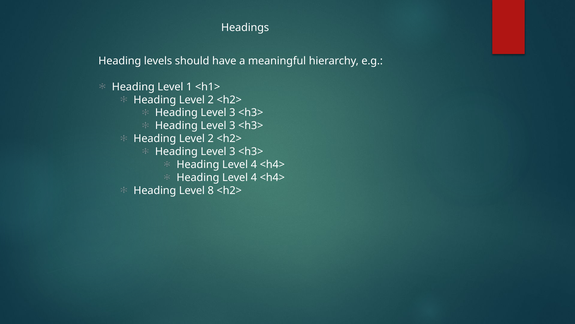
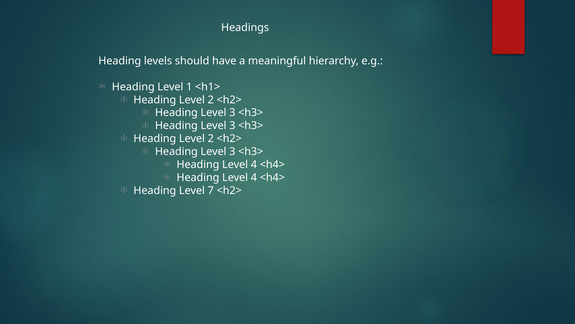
8: 8 -> 7 (211, 190)
